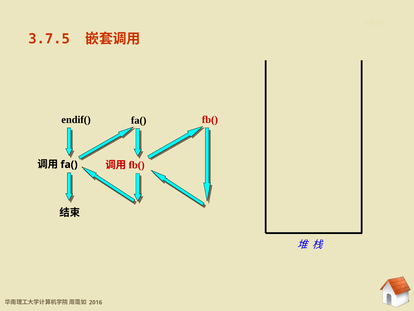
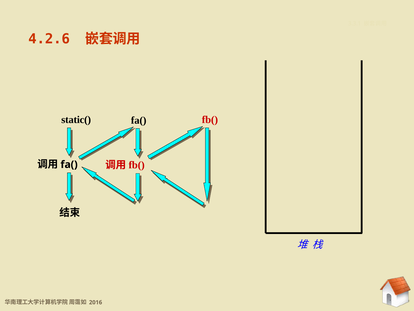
3.7.5: 3.7.5 -> 4.2.6 (49, 39)
endif(: endif( -> static( (76, 119)
